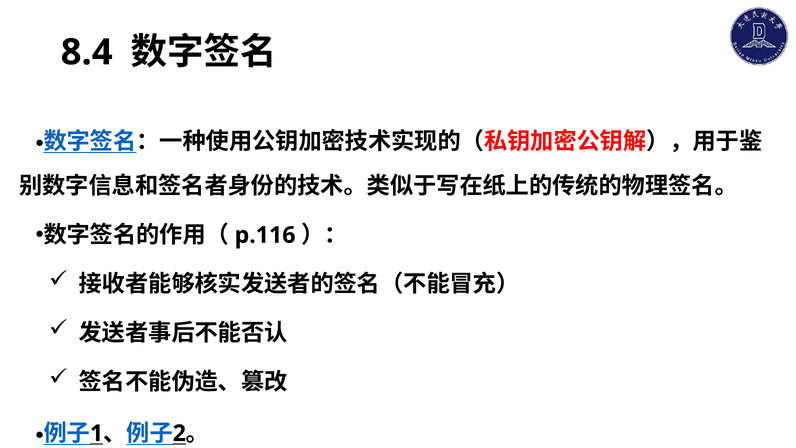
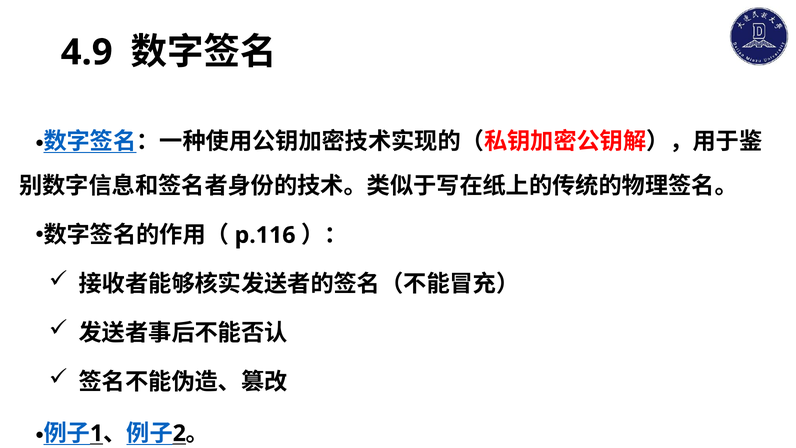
8.4: 8.4 -> 4.9 (87, 52)
